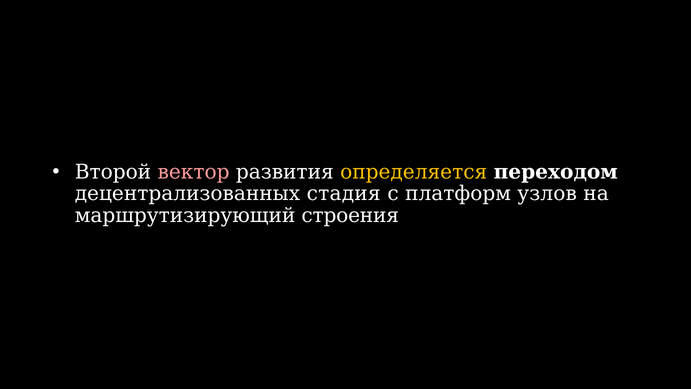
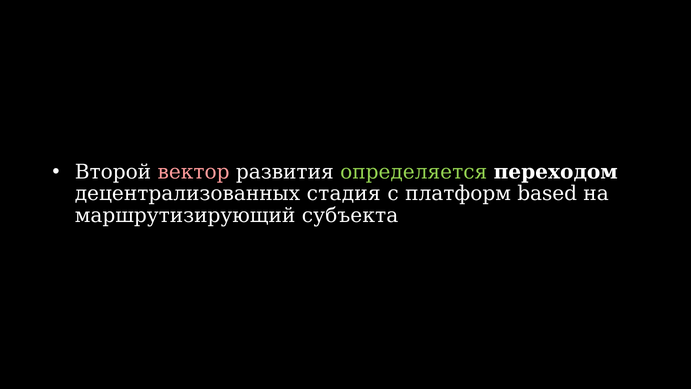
определяется colour: yellow -> light green (414, 172)
узлов: узлов -> based (547, 194)
строения: строения -> субъекта (350, 215)
